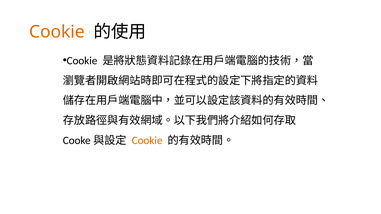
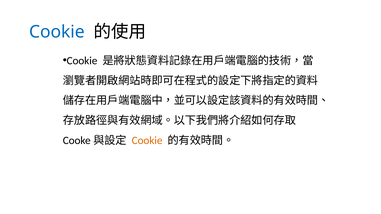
Cookie colour: orange -> blue (57, 32)
